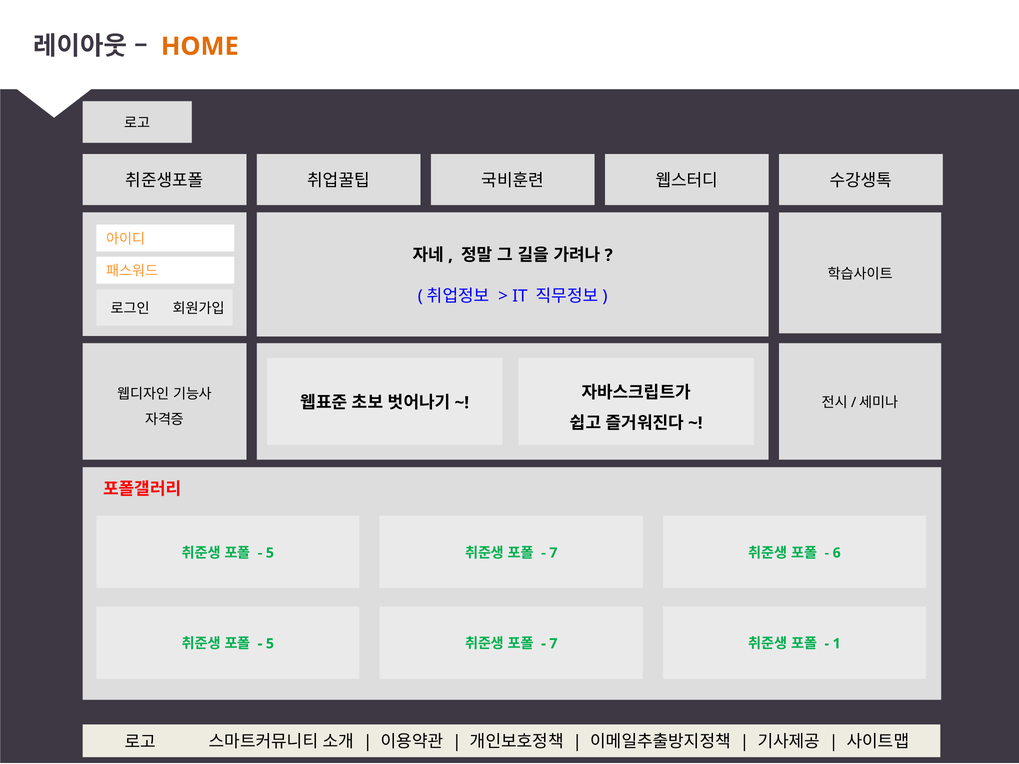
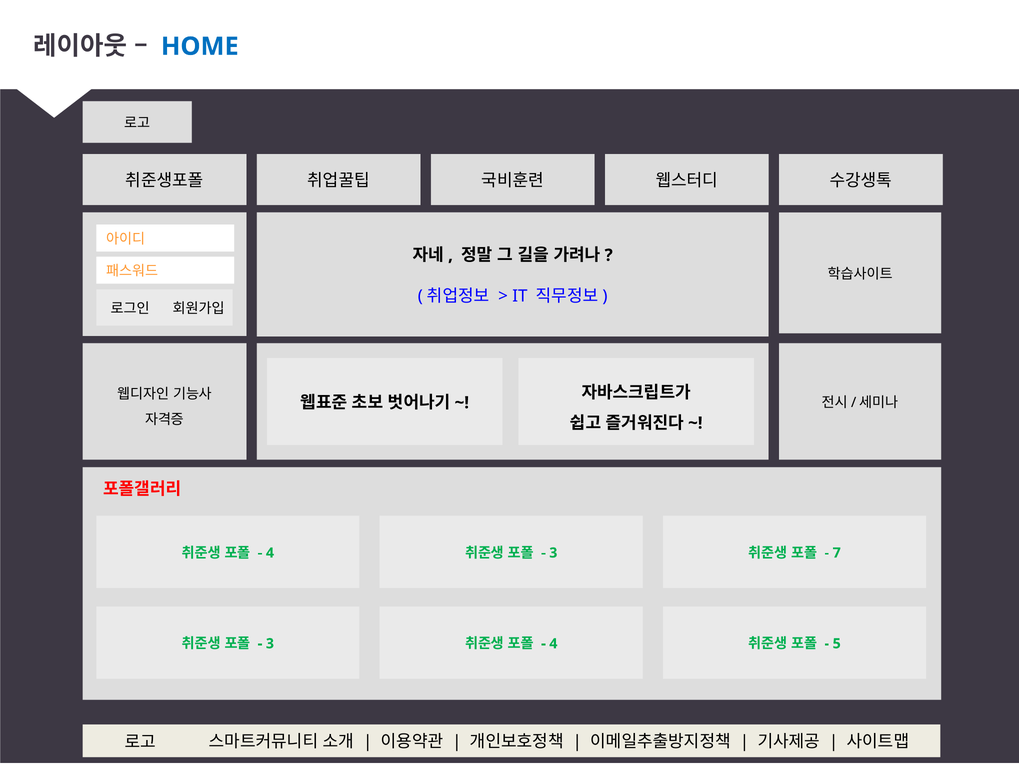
HOME colour: orange -> blue (200, 46)
5: 5 -> 4 (270, 553)
7: 7 -> 3 (553, 553)
6: 6 -> 7 (837, 553)
5: 5 -> 3 (270, 644)
7: 7 -> 4 (553, 644)
1: 1 -> 5 (837, 644)
